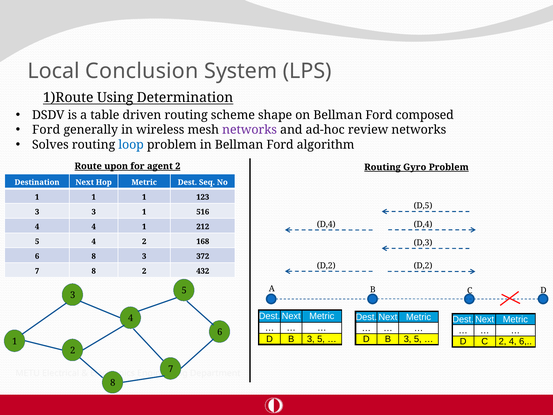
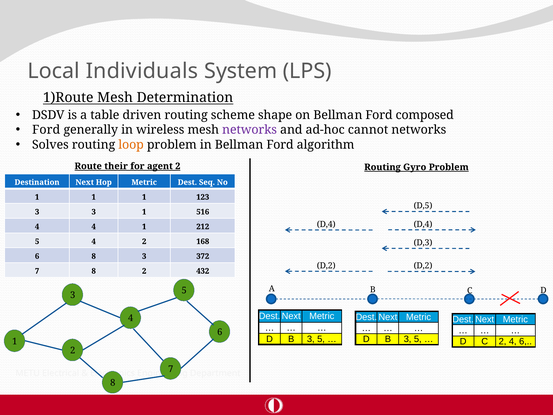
Conclusion: Conclusion -> Individuals (142, 71)
1)Route Using: Using -> Mesh (115, 98)
review: review -> cannot (368, 130)
loop colour: blue -> orange (131, 145)
upon: upon -> their (116, 166)
